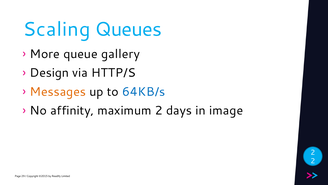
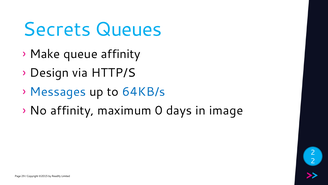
Scaling: Scaling -> Secrets (57, 29)
More: More -> Make (45, 54)
queue gallery: gallery -> affinity (121, 54)
Messages colour: orange -> blue (58, 92)
maximum 2: 2 -> 0 (159, 110)
